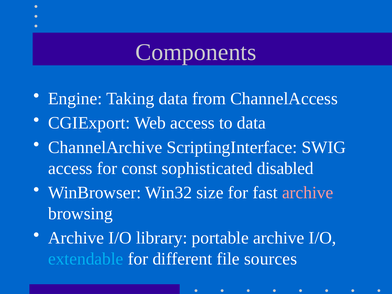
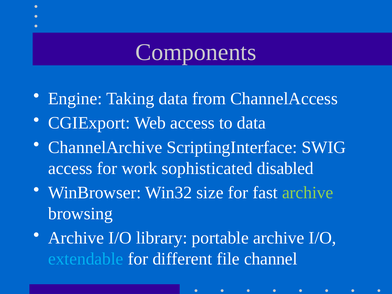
const: const -> work (139, 168)
archive colour: pink -> light green (308, 193)
sources: sources -> channel (271, 259)
